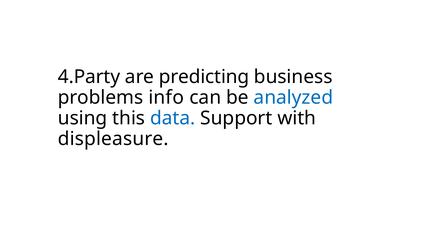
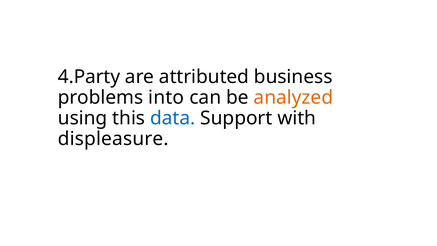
predicting: predicting -> attributed (204, 77)
info: info -> into (166, 97)
analyzed colour: blue -> orange (293, 97)
